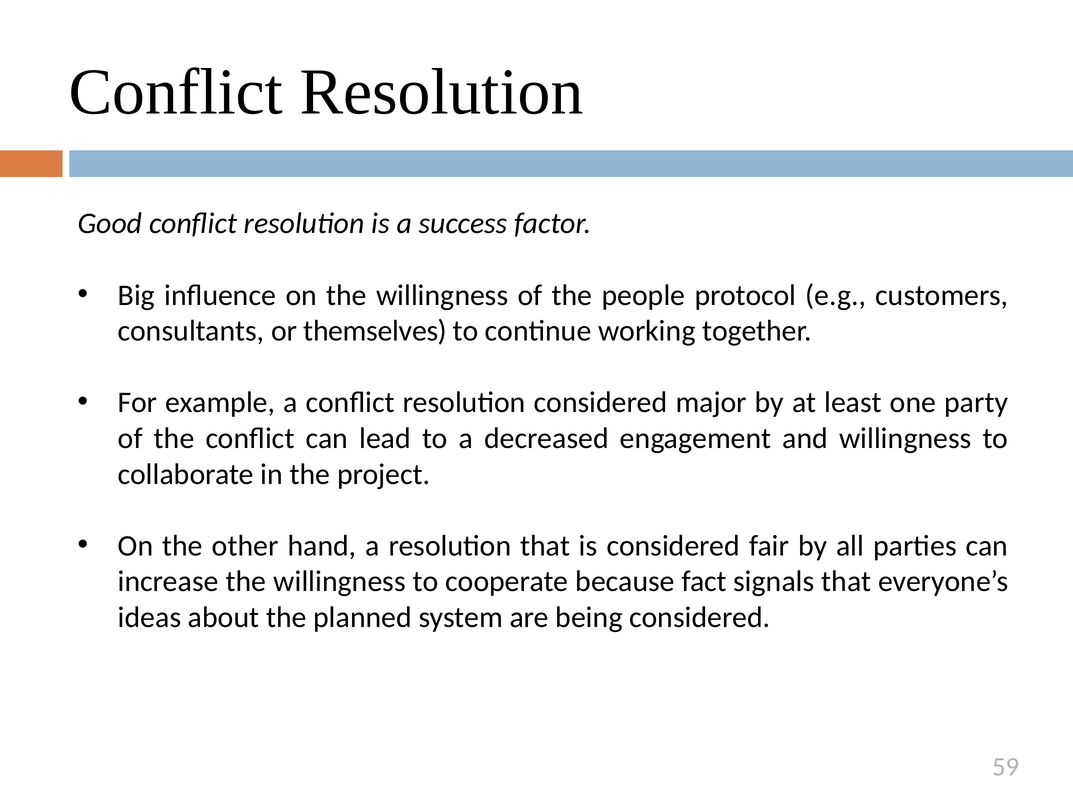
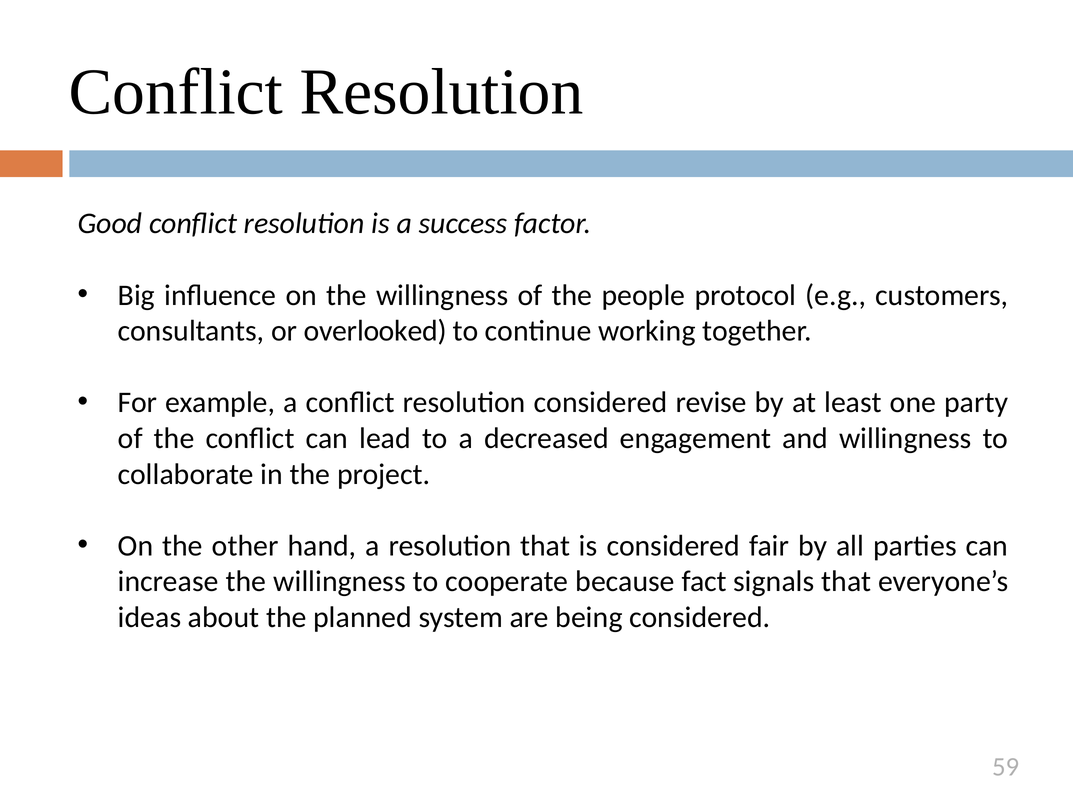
themselves: themselves -> overlooked (375, 331)
major: major -> revise (711, 402)
